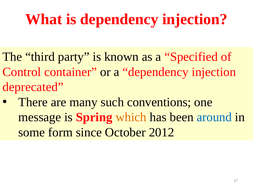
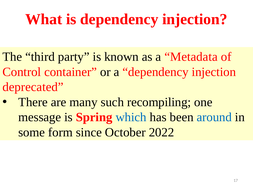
Specified: Specified -> Metadata (191, 57)
conventions: conventions -> recompiling (159, 103)
which colour: orange -> blue (131, 118)
2012: 2012 -> 2022 (162, 133)
